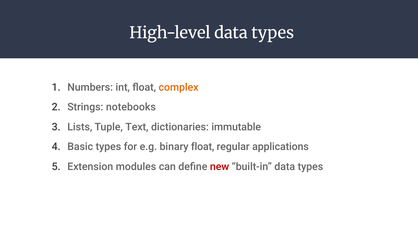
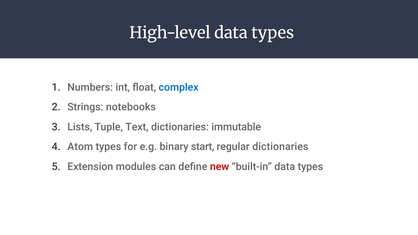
complex colour: orange -> blue (179, 87)
Basic: Basic -> Atom (80, 147)
binary float: float -> start (203, 147)
regular applications: applications -> dictionaries (280, 147)
